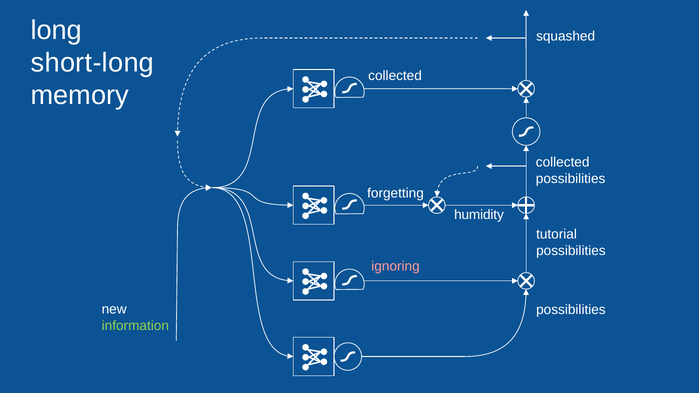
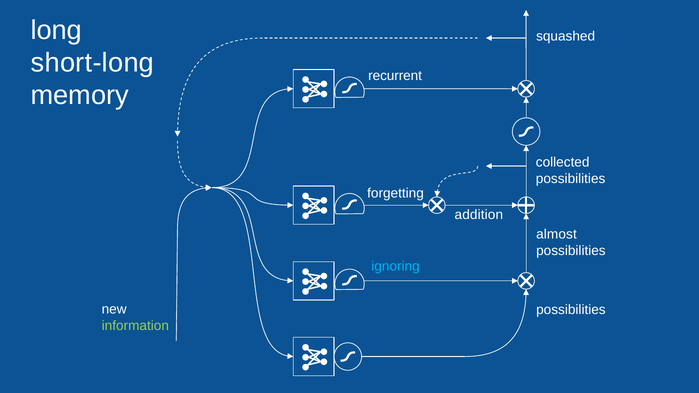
collected: collected -> recurrent (395, 76)
humidity: humidity -> addition (479, 215)
tutorial: tutorial -> almost (556, 234)
ignoring colour: pink -> light blue (396, 266)
